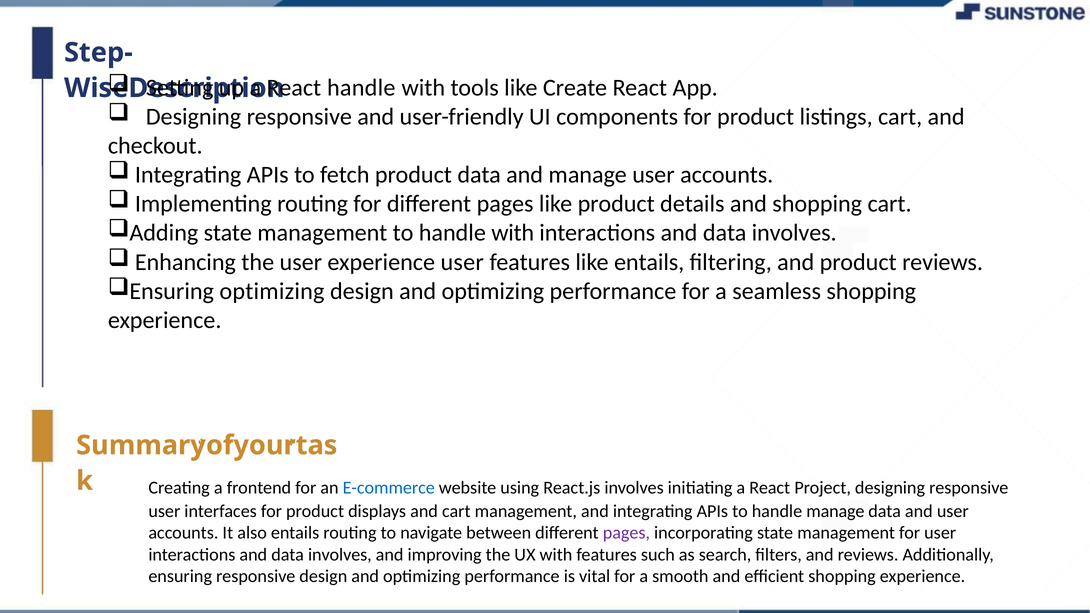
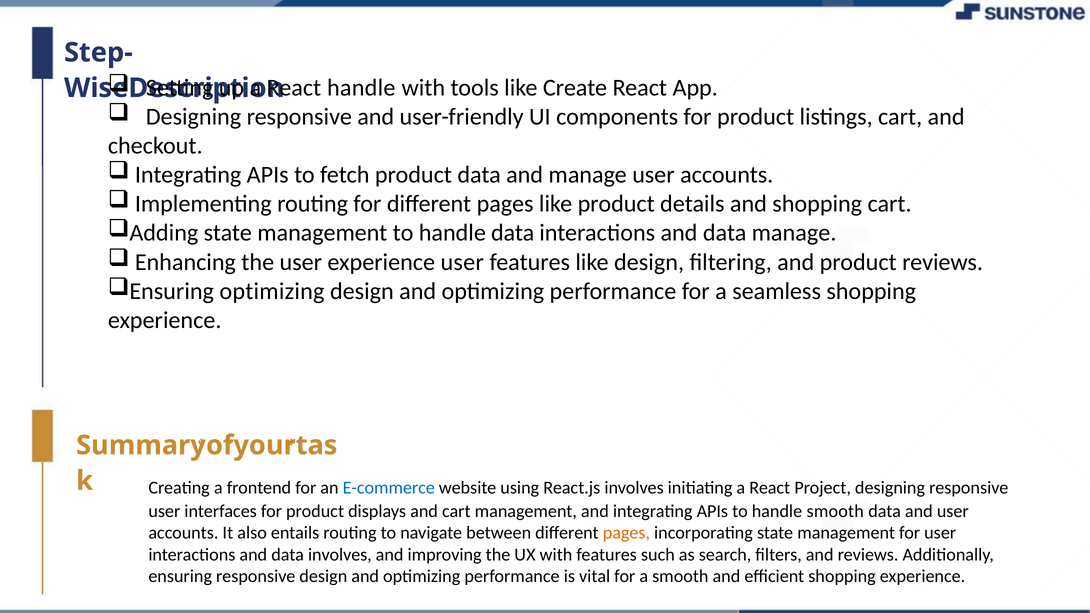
to handle with: with -> data (513, 233)
involves: involves -> manage (794, 233)
like entails: entails -> design (649, 262)
handle manage: manage -> smooth (835, 511)
pages colour: purple -> orange (626, 533)
